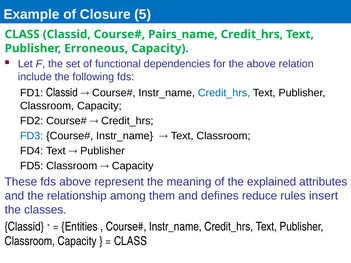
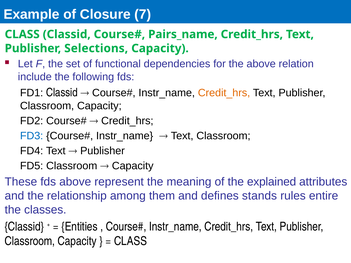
5: 5 -> 7 (143, 14)
Erroneous: Erroneous -> Selections (96, 48)
Credit_hrs colour: blue -> orange (224, 93)
reduce: reduce -> stands (259, 196)
insert: insert -> entire (324, 196)
